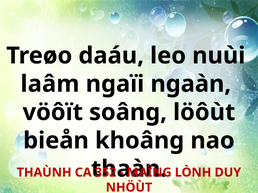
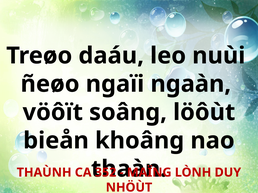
laâm: laâm -> ñeøo (50, 84)
